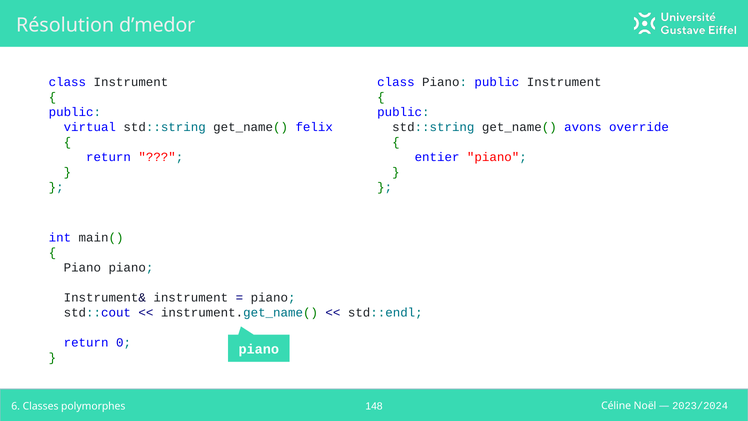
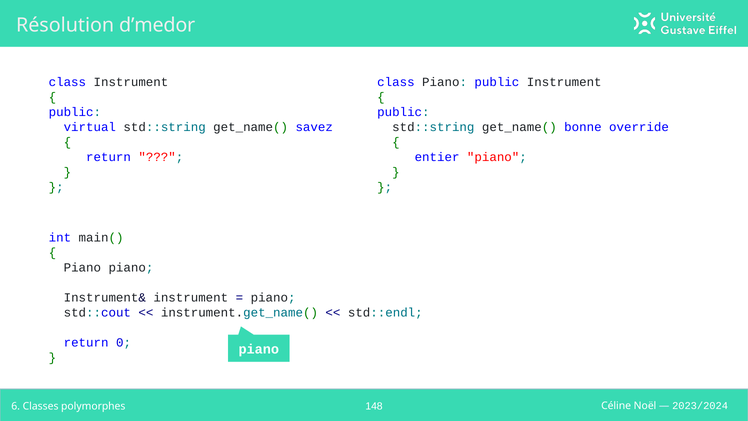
felix: felix -> savez (314, 127)
avons: avons -> bonne (583, 127)
